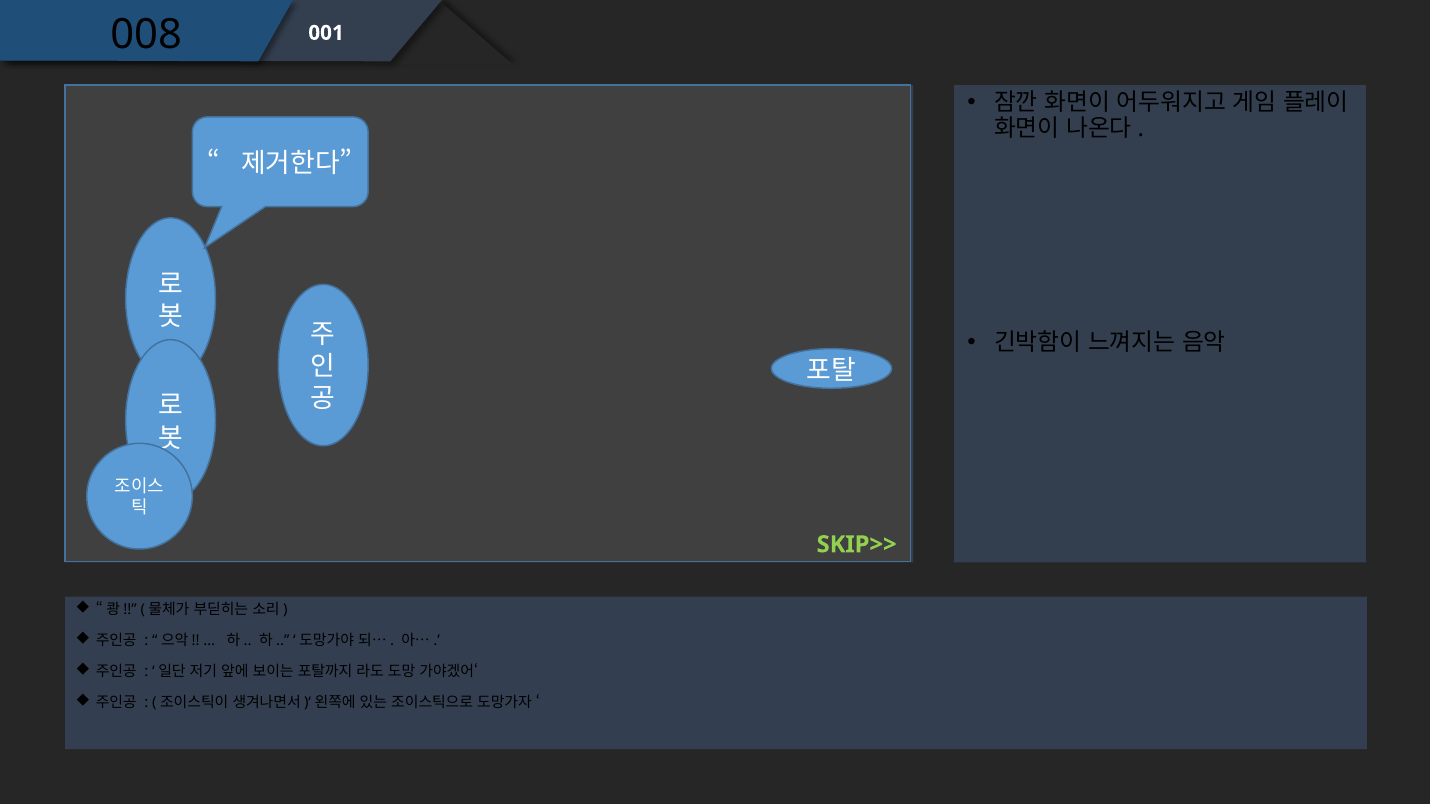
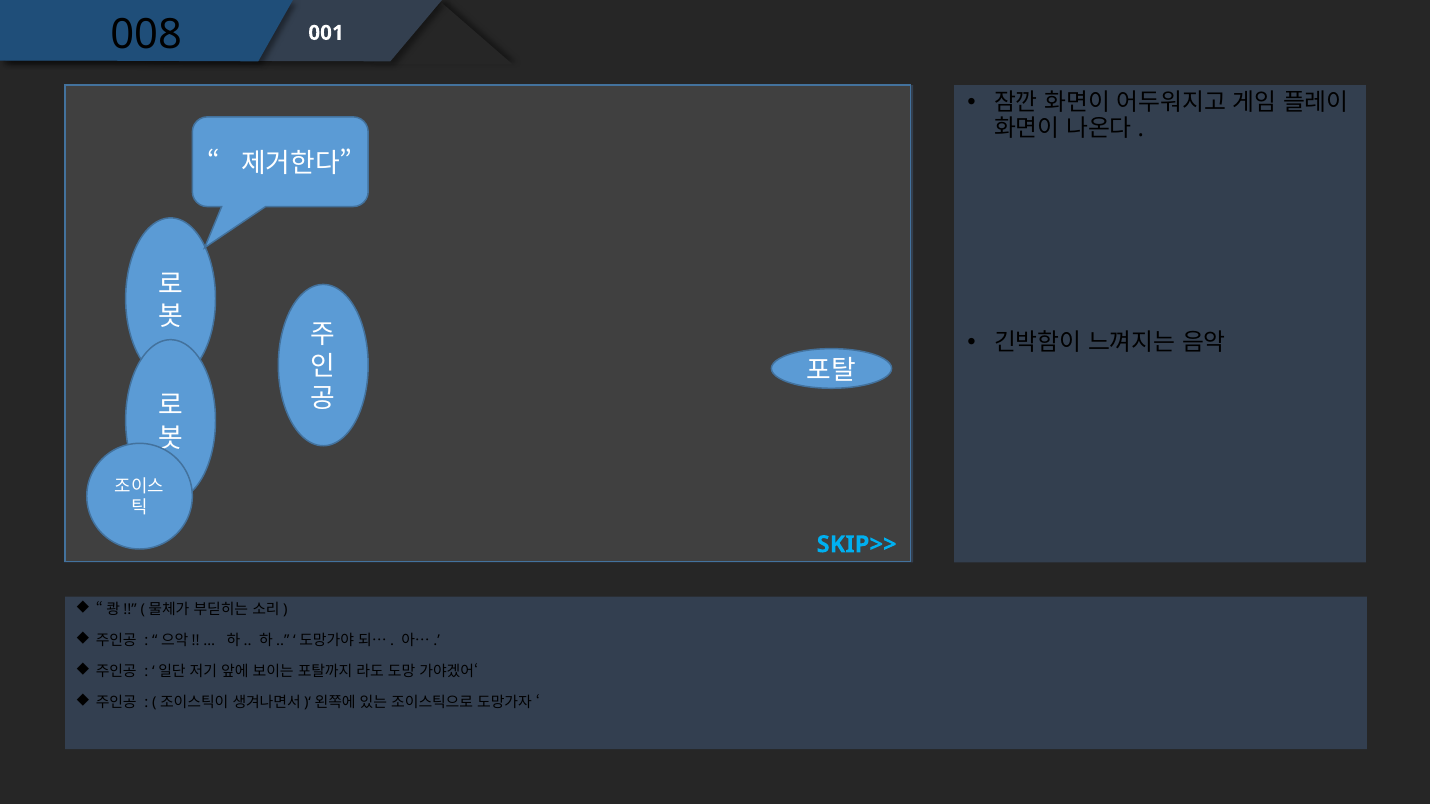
SKIP>> colour: light green -> light blue (857, 545)
